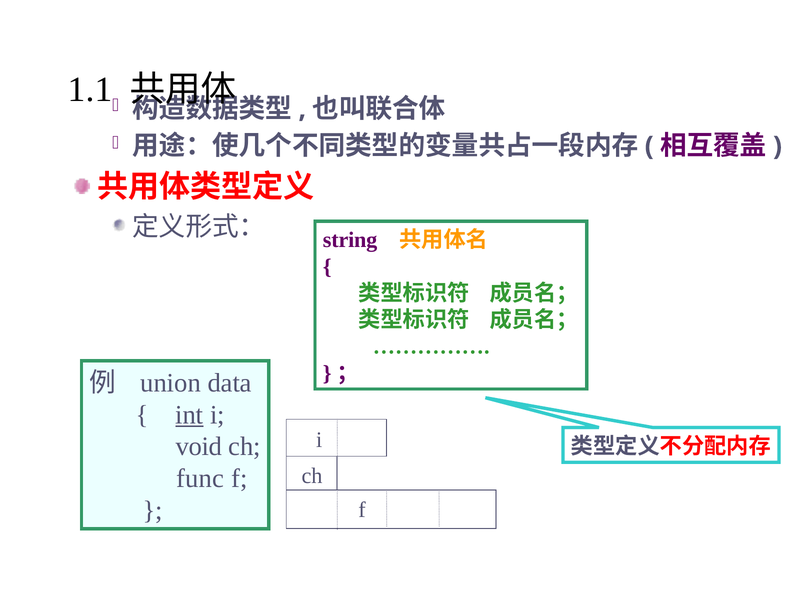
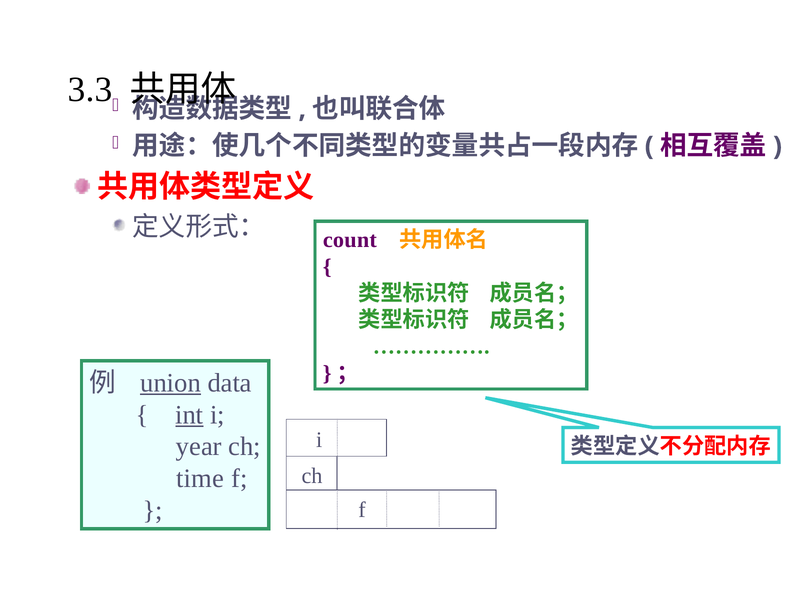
1.1: 1.1 -> 3.3 (90, 89)
string: string -> count (350, 240)
union underline: none -> present (171, 383)
void: void -> year (199, 447)
func: func -> time (200, 479)
